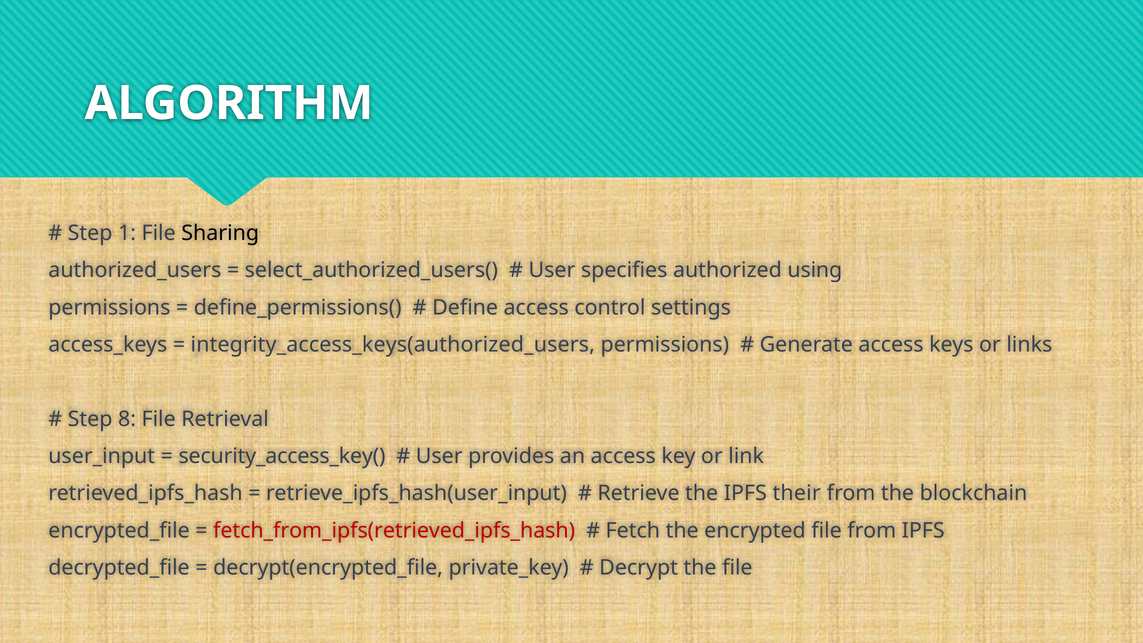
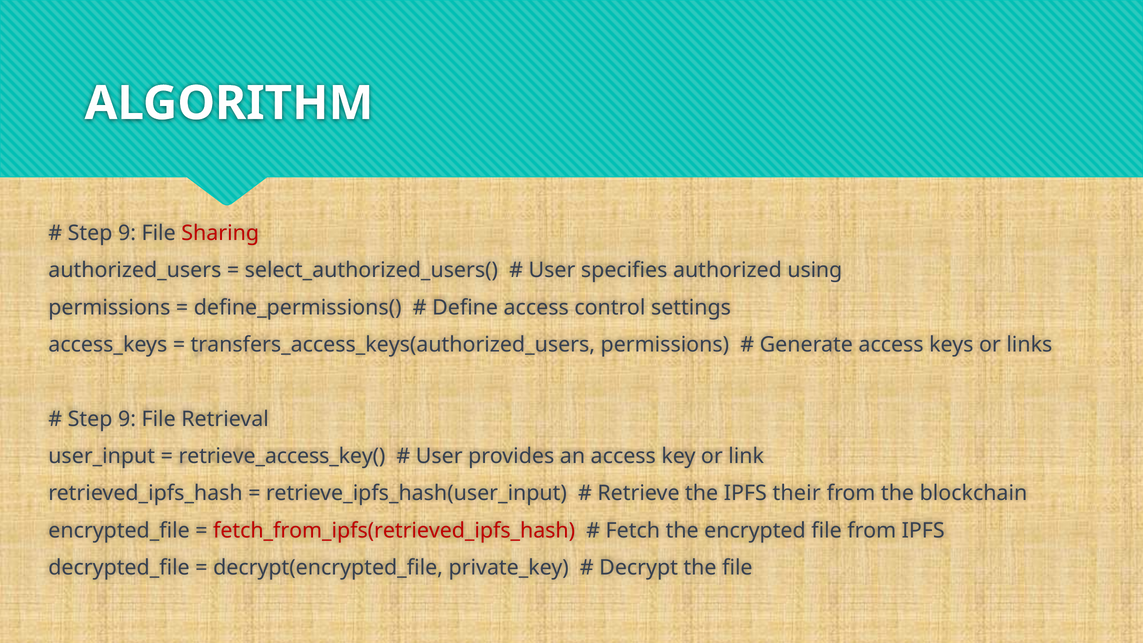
1: 1 -> 9 (127, 233)
Sharing colour: black -> red (220, 233)
integrity_access_keys(authorized_users: integrity_access_keys(authorized_users -> transfers_access_keys(authorized_users (393, 345)
8: 8 -> 9 (127, 419)
security_access_key(: security_access_key( -> retrieve_access_key( (282, 456)
